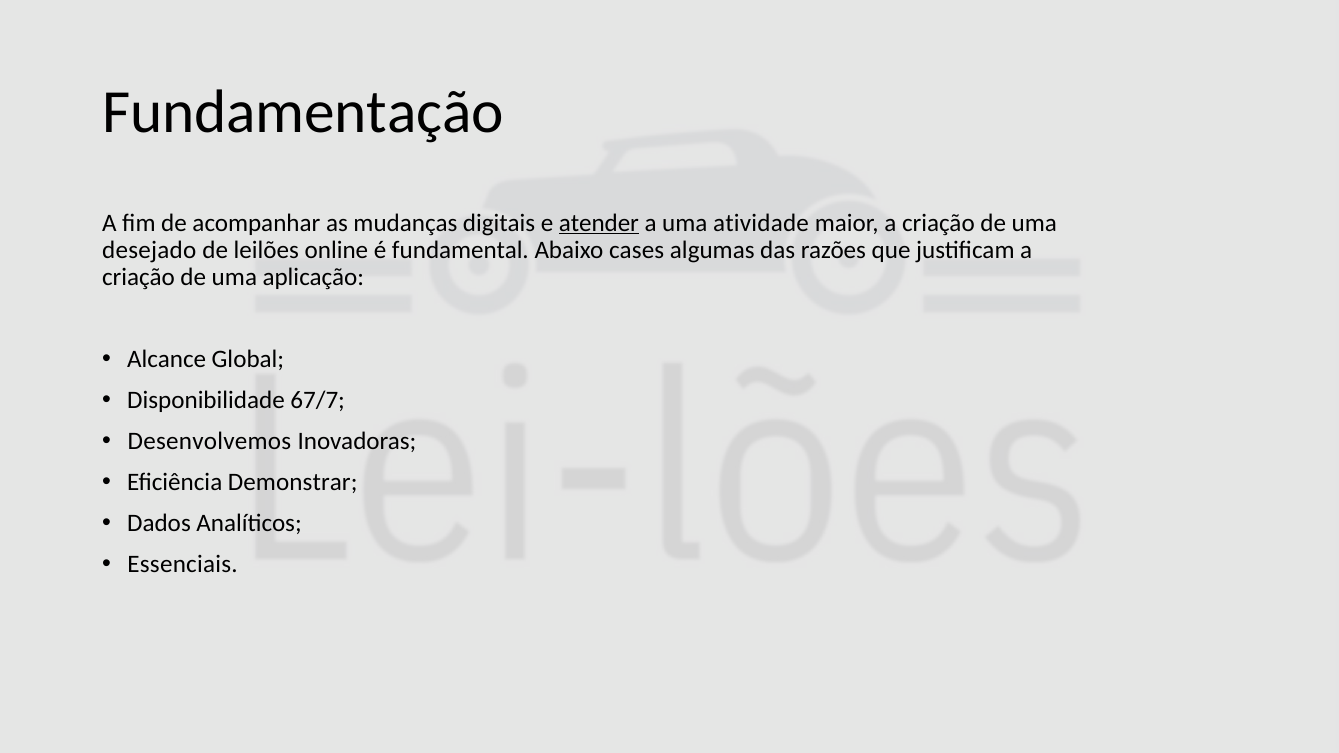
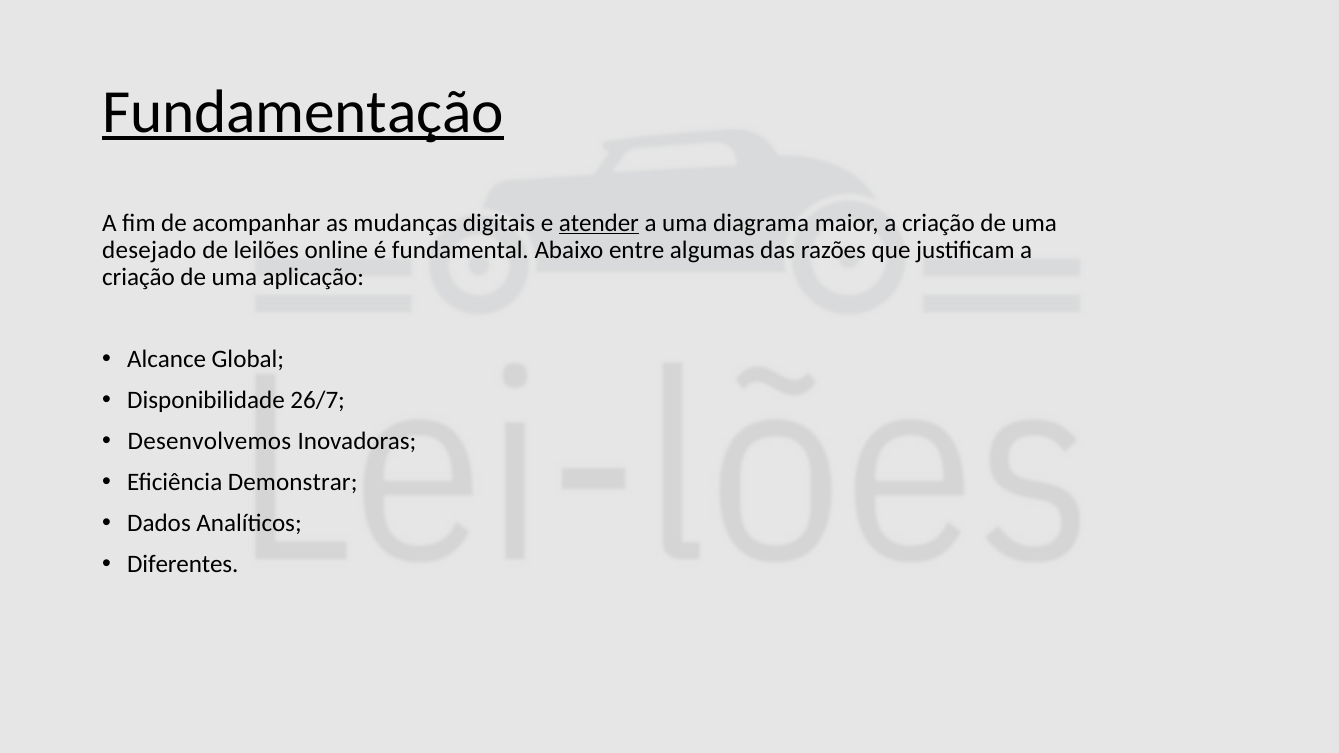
Fundamentação underline: none -> present (303, 112)
atividade: atividade -> diagrama (761, 223)
cases: cases -> entre (637, 250)
67/7: 67/7 -> 26/7 (318, 400)
Essenciais: Essenciais -> Diferentes (183, 565)
